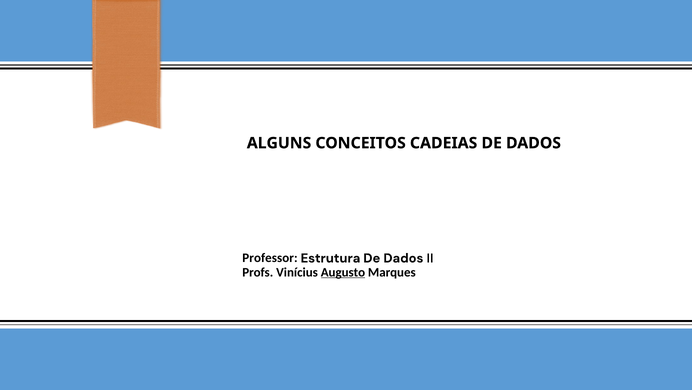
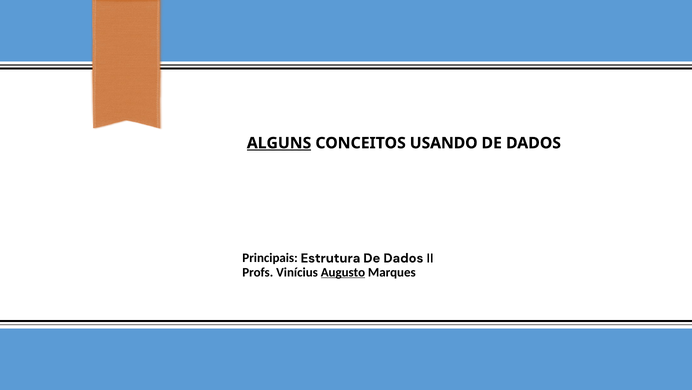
ALGUNS underline: none -> present (279, 143)
CADEIAS: CADEIAS -> USANDO (444, 143)
Professor: Professor -> Principais (270, 258)
